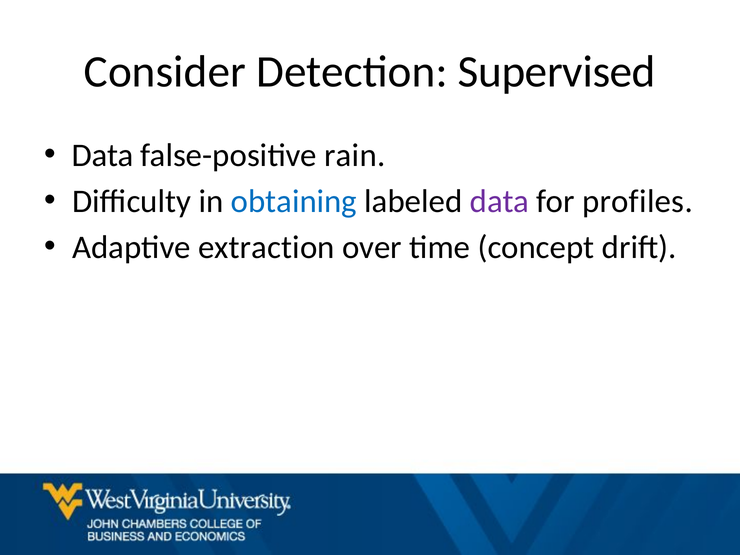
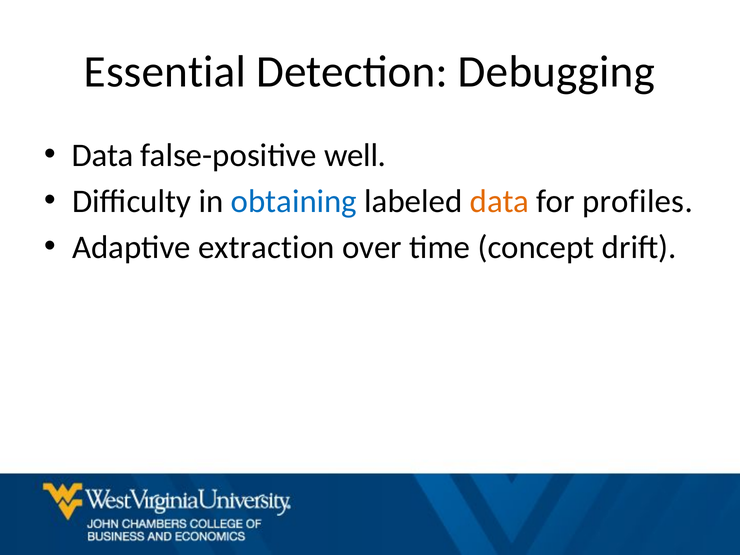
Consider: Consider -> Essential (165, 72)
Supervised: Supervised -> Debugging (556, 72)
rain: rain -> well (355, 155)
data colour: purple -> orange (500, 201)
